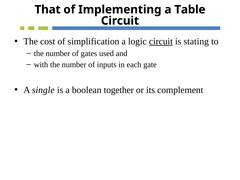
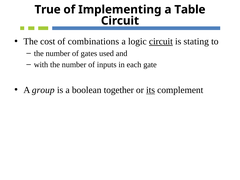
That: That -> True (48, 10)
simplification: simplification -> combinations (93, 41)
single: single -> group (43, 90)
its underline: none -> present (151, 90)
